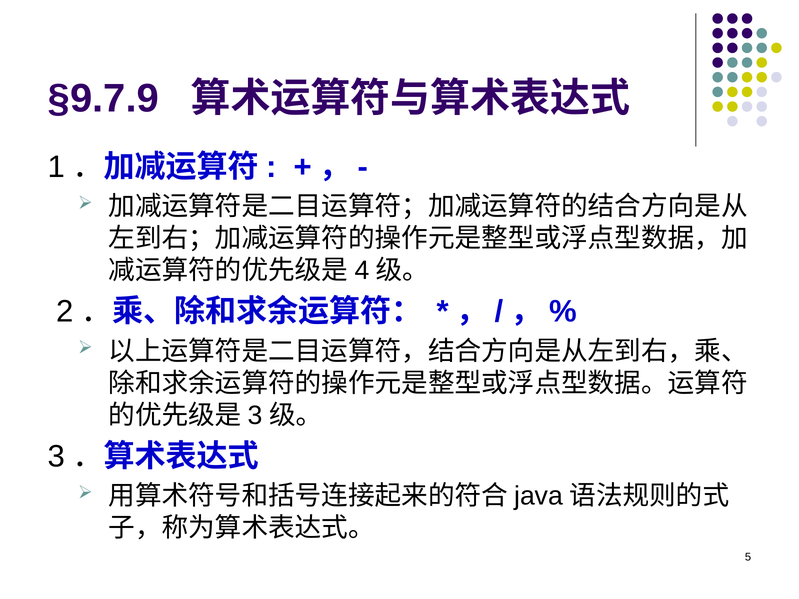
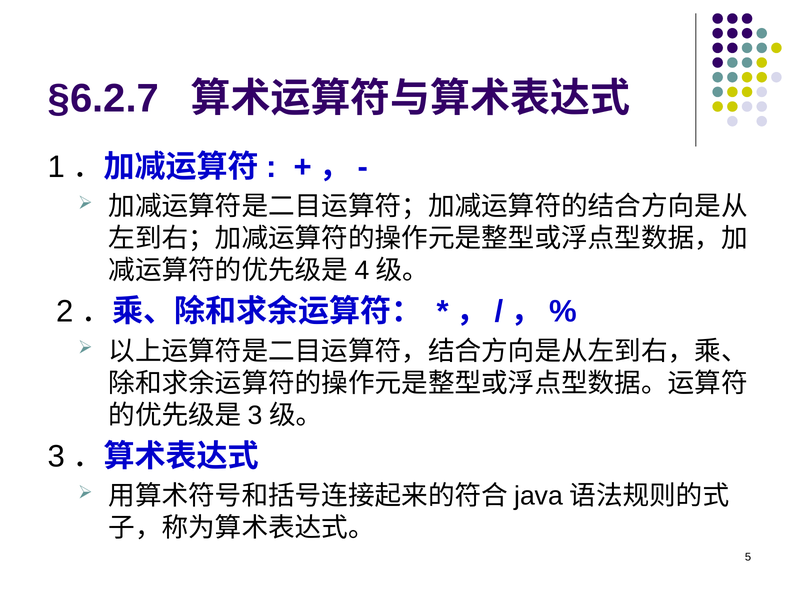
§9.7.9: §9.7.9 -> §6.2.7 (103, 99)
